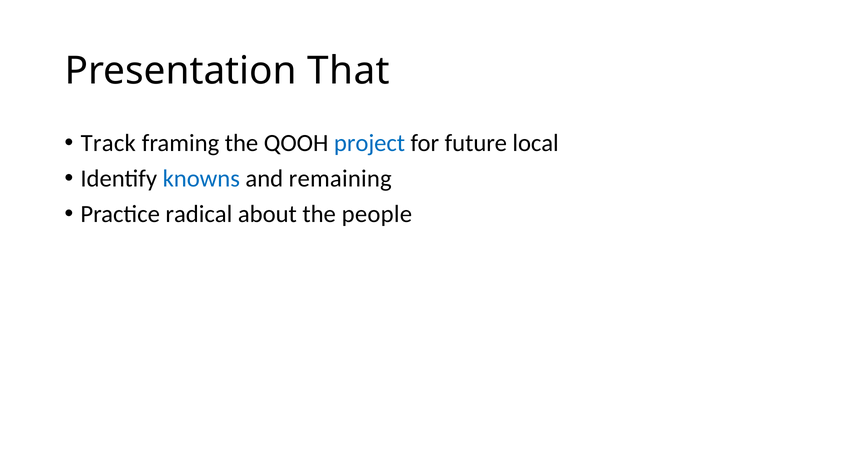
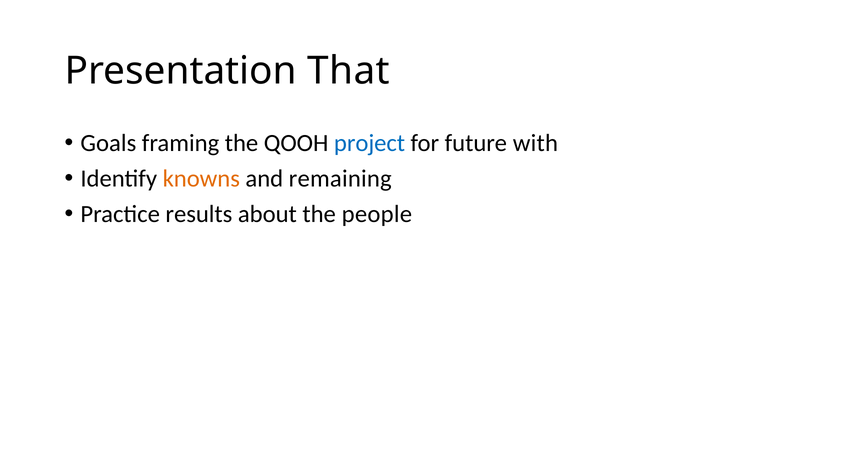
Track: Track -> Goals (108, 143)
local: local -> with (535, 143)
knowns colour: blue -> orange (201, 179)
radical: radical -> results (199, 214)
